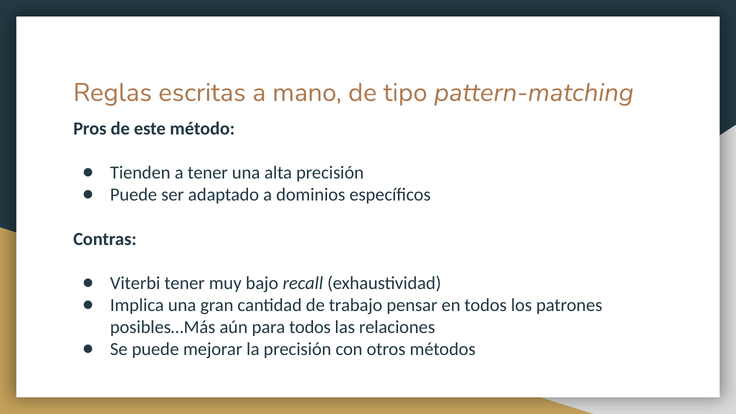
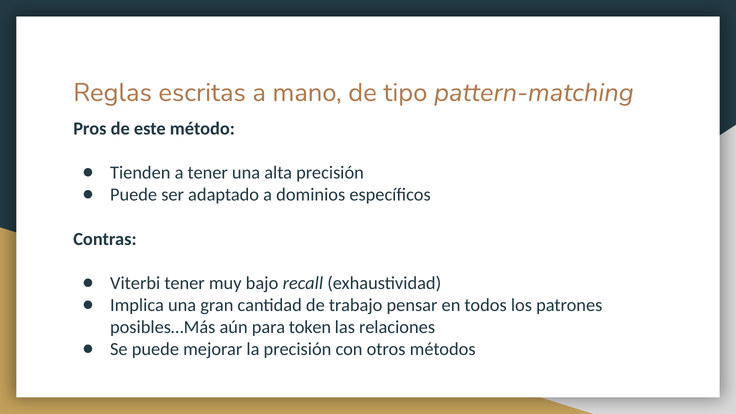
para todos: todos -> token (310, 327)
